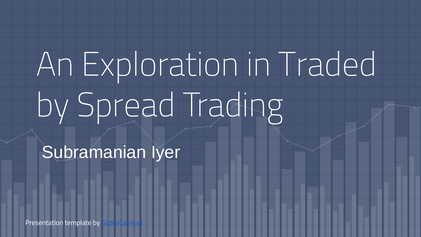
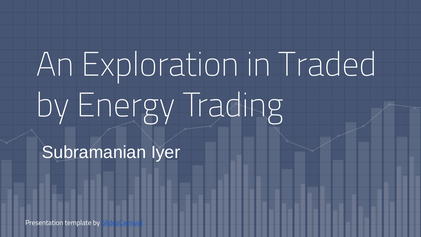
Spread: Spread -> Energy (126, 105)
